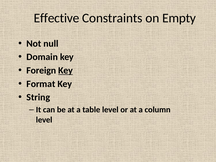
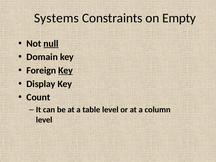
Effective: Effective -> Systems (56, 18)
null underline: none -> present (51, 44)
Format: Format -> Display (41, 84)
String: String -> Count (38, 97)
